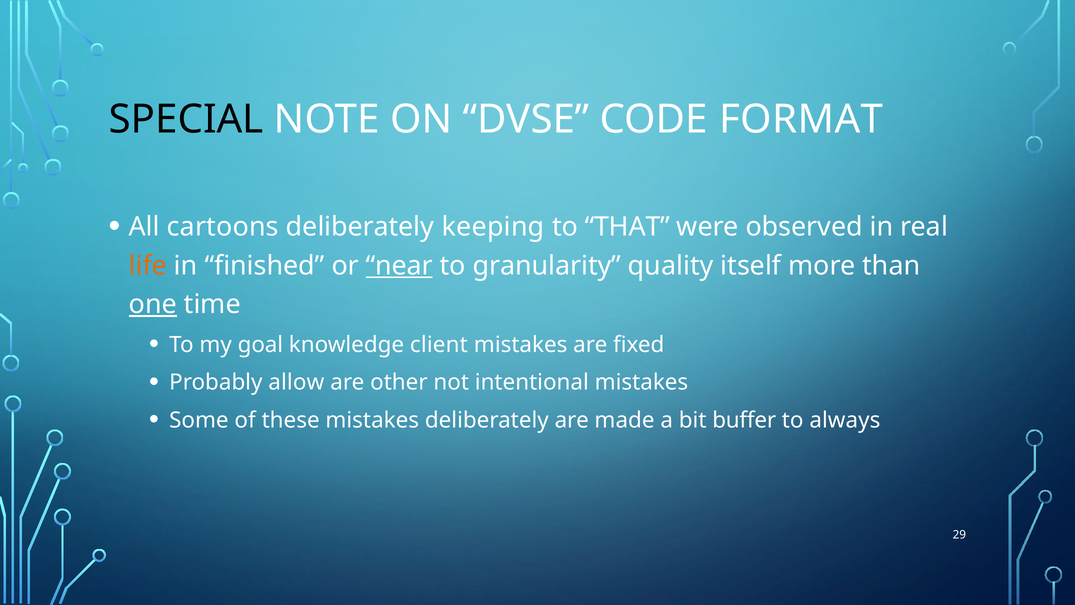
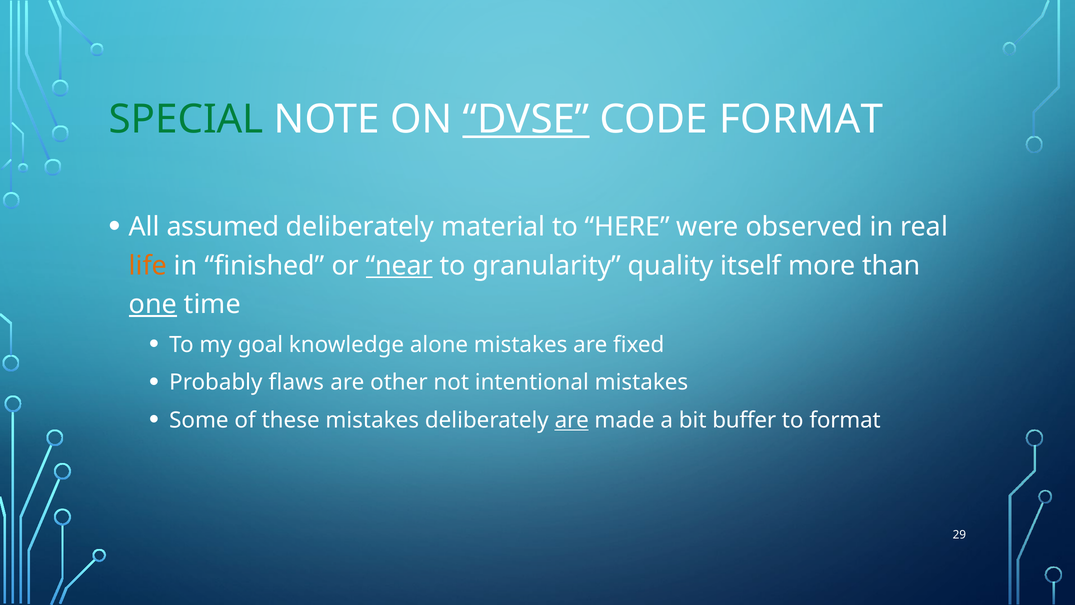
SPECIAL colour: black -> green (186, 119)
DVSE underline: none -> present (526, 119)
cartoons: cartoons -> assumed (223, 227)
keeping: keeping -> material (493, 227)
THAT: THAT -> HERE (627, 227)
client: client -> alone (439, 344)
allow: allow -> flaws (296, 382)
are underline: none -> present (572, 420)
to always: always -> format (845, 420)
